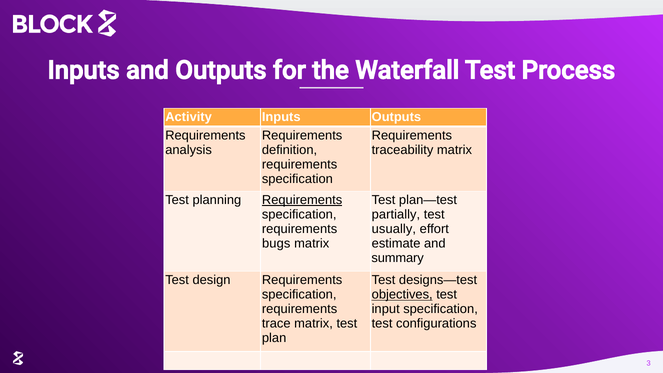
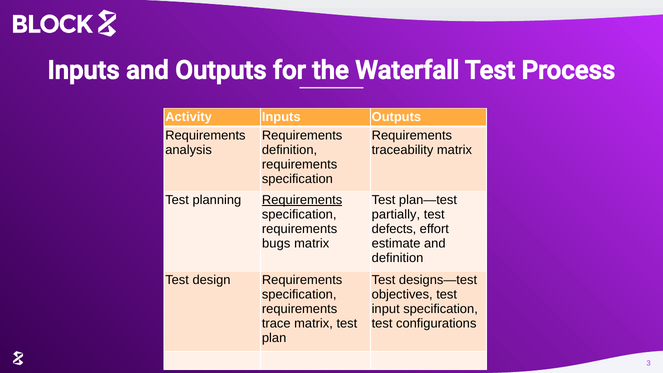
usually: usually -> defects (394, 229)
summary: summary -> definition (398, 258)
objectives underline: present -> none (402, 295)
